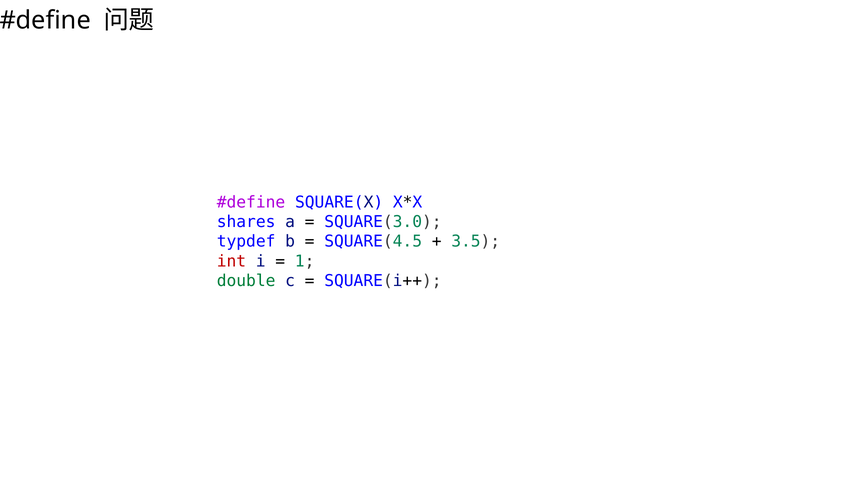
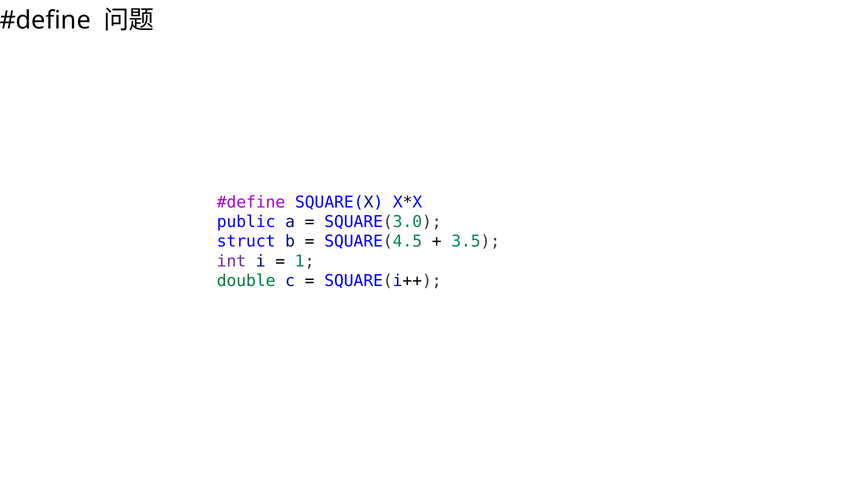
shares: shares -> public (246, 222)
typdef: typdef -> struct (246, 241)
int colour: red -> purple (231, 261)
